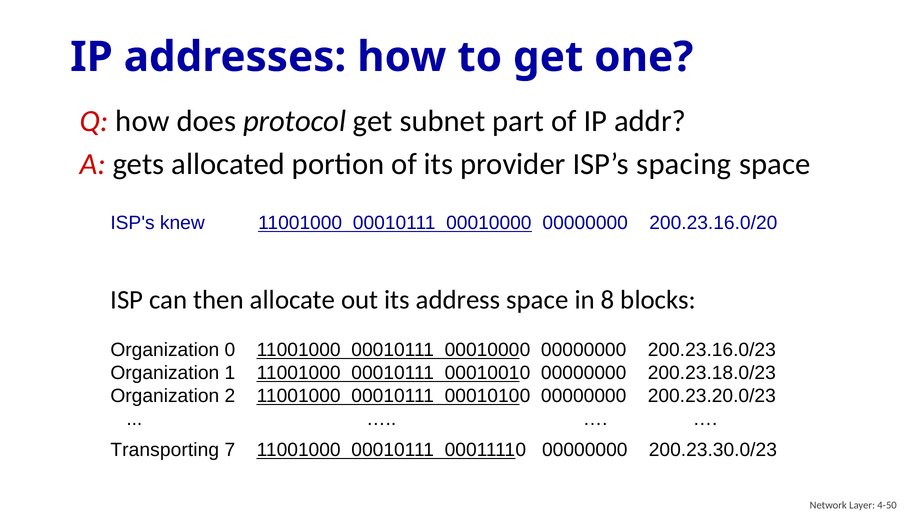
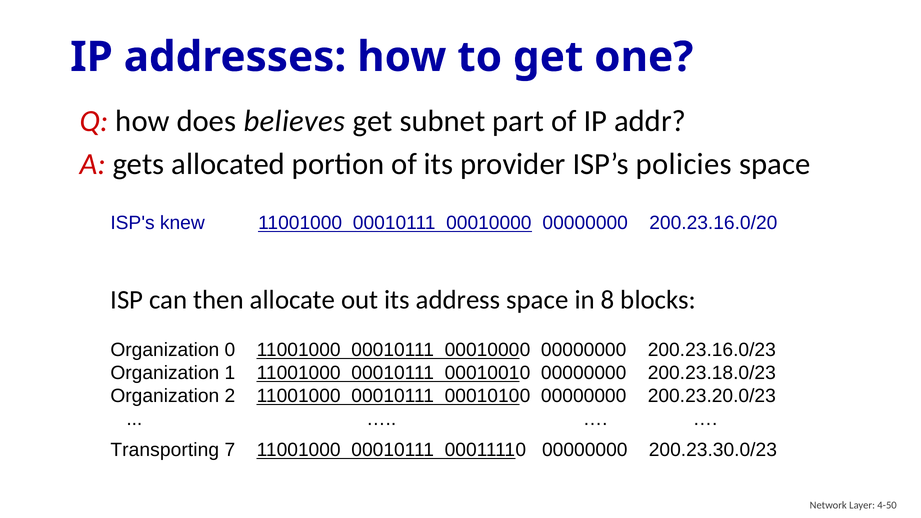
protocol: protocol -> believes (294, 121)
spacing: spacing -> policies (684, 164)
